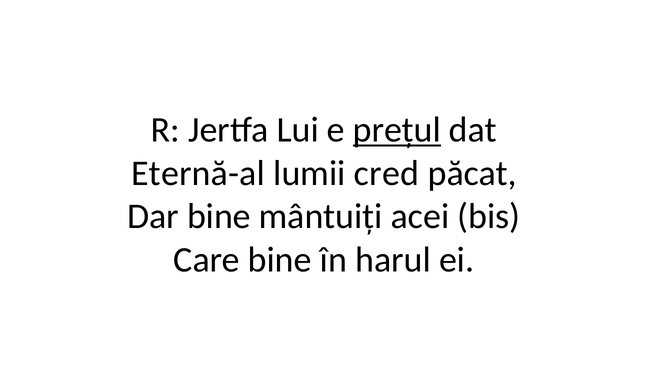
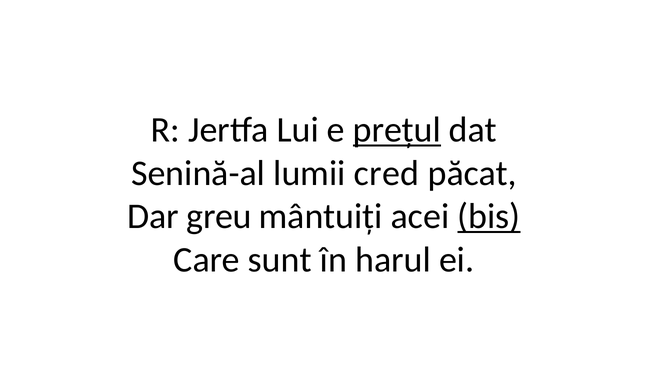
Eternă-al: Eternă-al -> Senină-al (198, 173)
Dar bine: bine -> greu (219, 216)
bis underline: none -> present (489, 216)
Care bine: bine -> sunt (280, 259)
